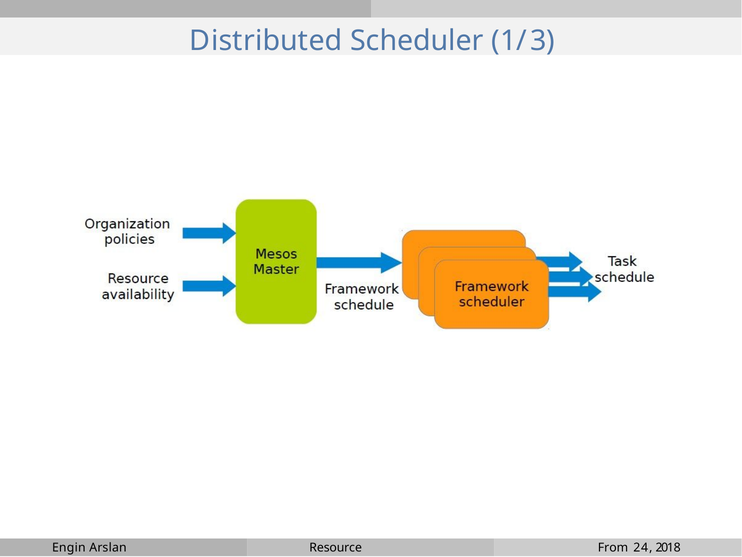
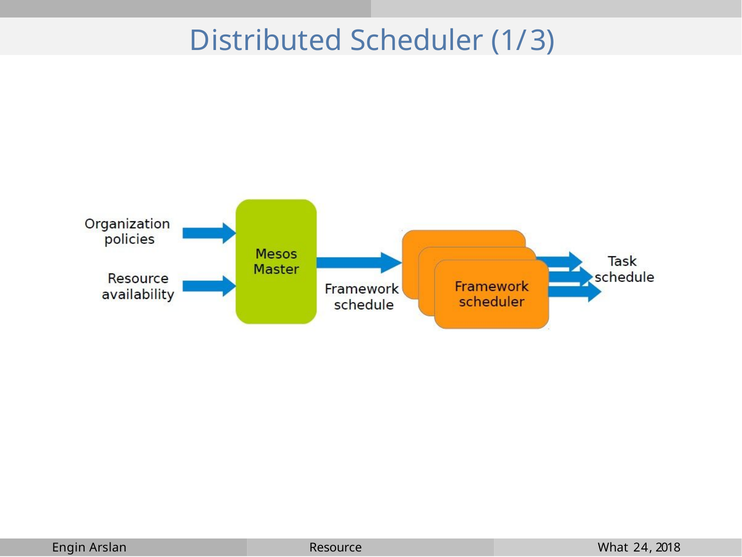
From: From -> What (613, 548)
